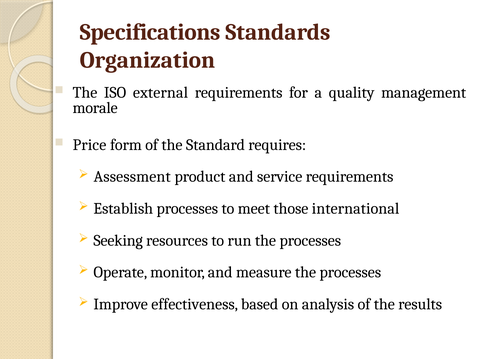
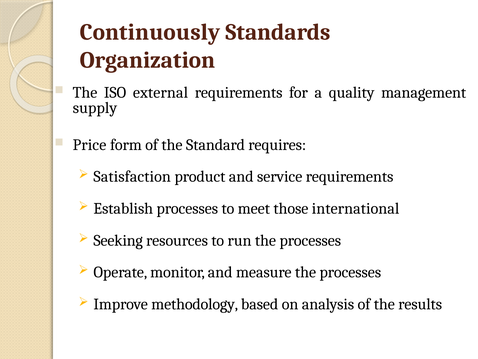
Specifications: Specifications -> Continuously (150, 32)
morale: morale -> supply (95, 108)
Assessment: Assessment -> Satisfaction (132, 176)
effectiveness: effectiveness -> methodology (195, 304)
